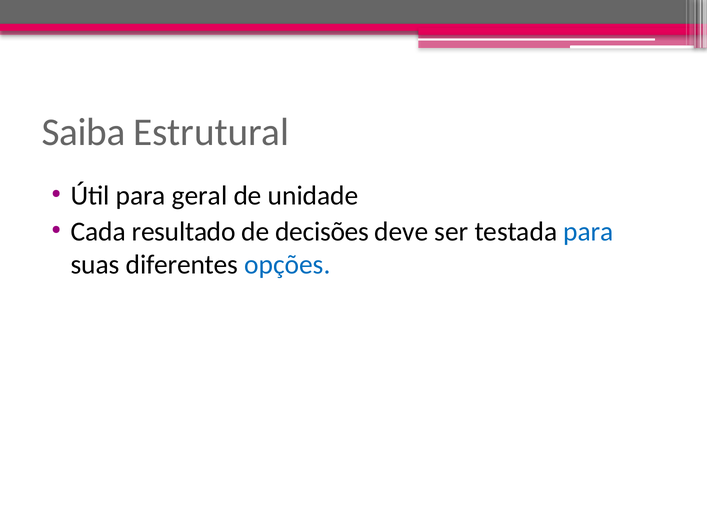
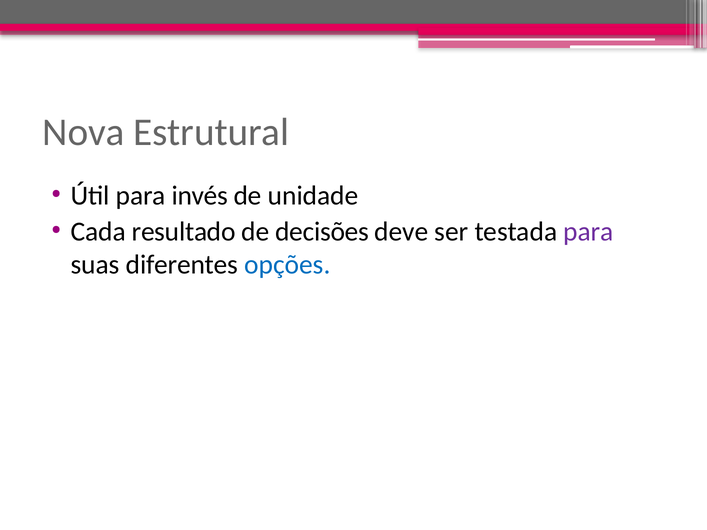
Saiba: Saiba -> Nova (83, 132)
geral: geral -> invés (200, 196)
para colour: blue -> purple (588, 232)
